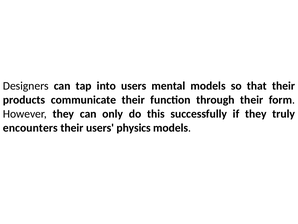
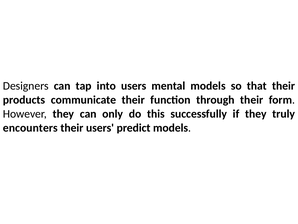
physics: physics -> predict (134, 128)
